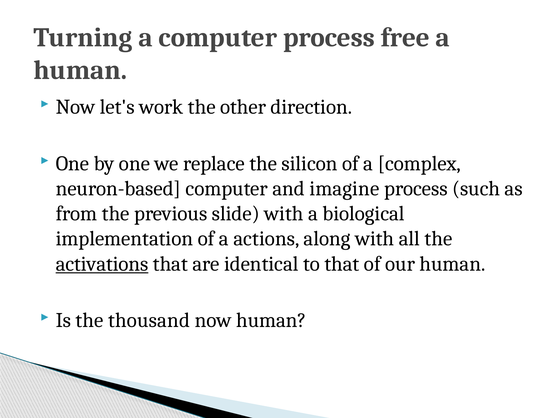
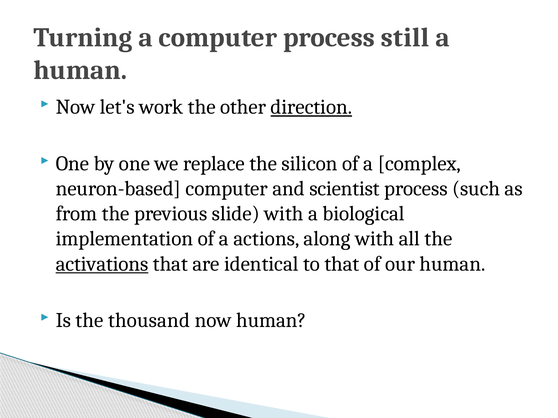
free: free -> still (405, 38)
direction underline: none -> present (311, 107)
imagine: imagine -> scientist (345, 189)
